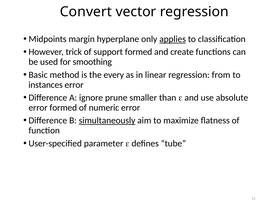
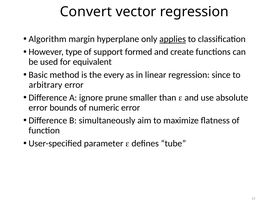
Midpoints: Midpoints -> Algorithm (47, 39)
trick: trick -> type (74, 52)
smoothing: smoothing -> equivalent (92, 62)
from: from -> since (221, 75)
instances: instances -> arbitrary (45, 85)
error formed: formed -> bounds (63, 108)
simultaneously underline: present -> none (107, 120)
